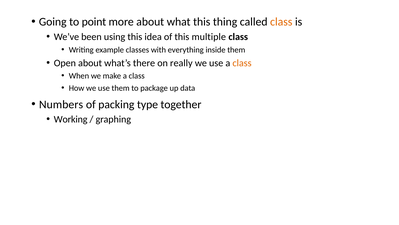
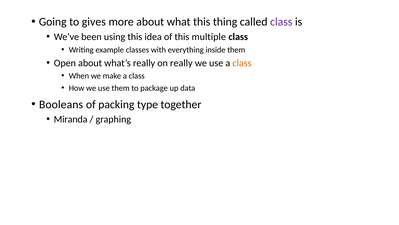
point: point -> gives (94, 22)
class colour: orange -> purple (281, 22)
what’s there: there -> really (144, 63)
Numbers: Numbers -> Booleans (61, 104)
Working: Working -> Miranda (71, 119)
